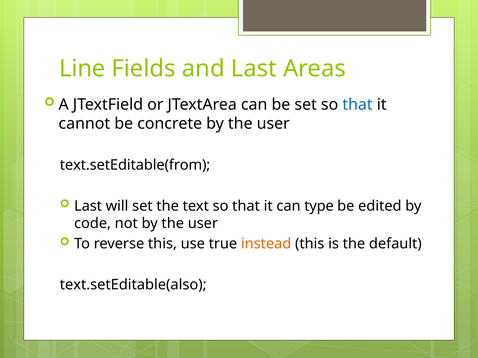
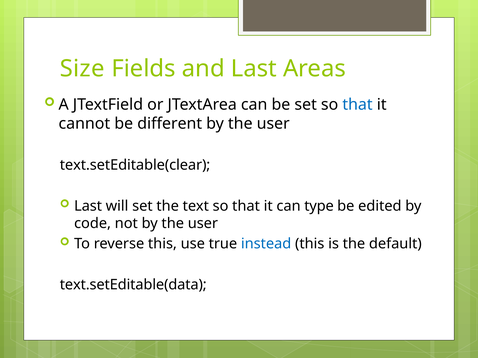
Line: Line -> Size (82, 69)
concrete: concrete -> different (170, 124)
text.setEditable(from: text.setEditable(from -> text.setEditable(clear (135, 165)
instead colour: orange -> blue (266, 244)
text.setEditable(also: text.setEditable(also -> text.setEditable(data (133, 285)
